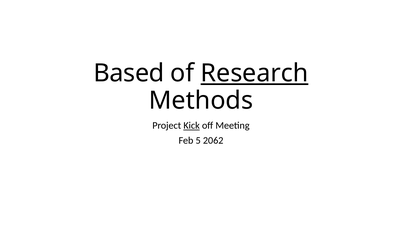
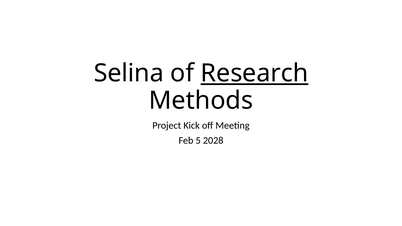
Based: Based -> Selina (129, 73)
Kick underline: present -> none (192, 126)
2062: 2062 -> 2028 (213, 141)
